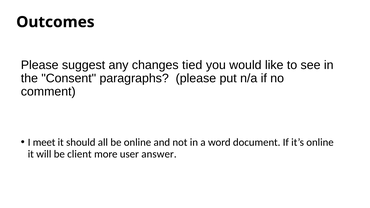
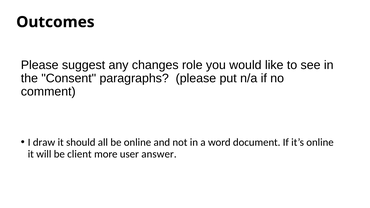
tied: tied -> role (192, 65)
meet: meet -> draw (44, 142)
